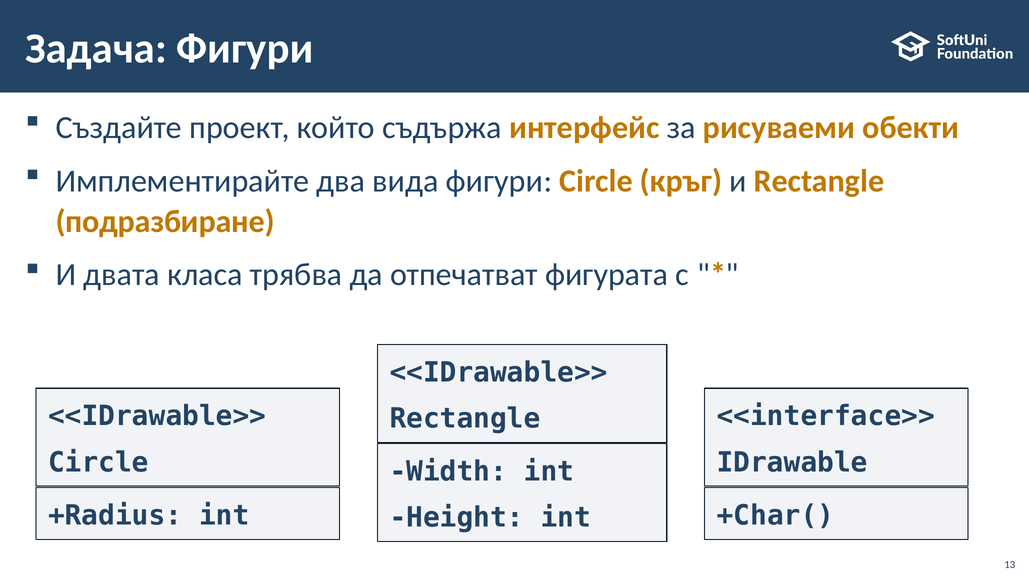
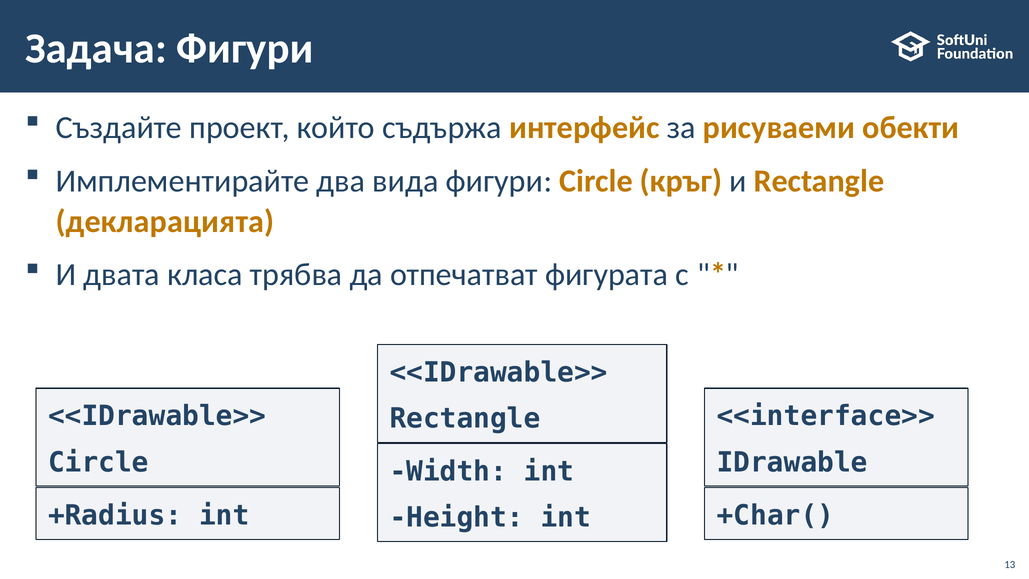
подразбиране: подразбиране -> декларацията (165, 221)
